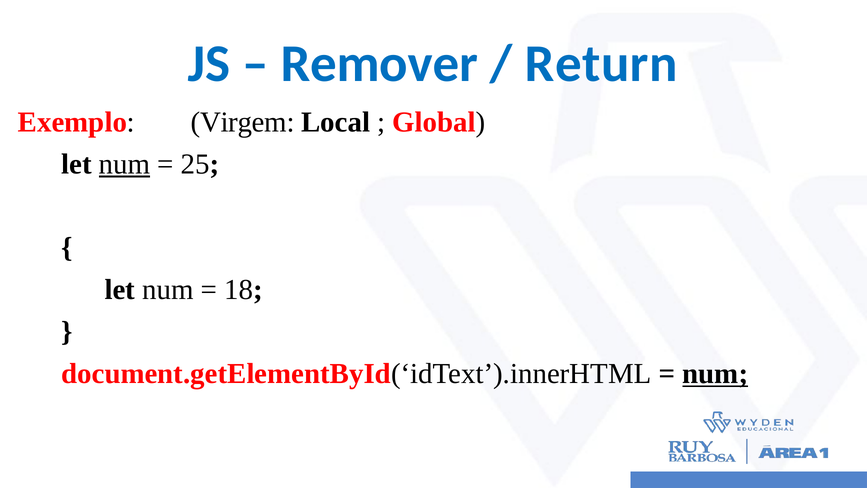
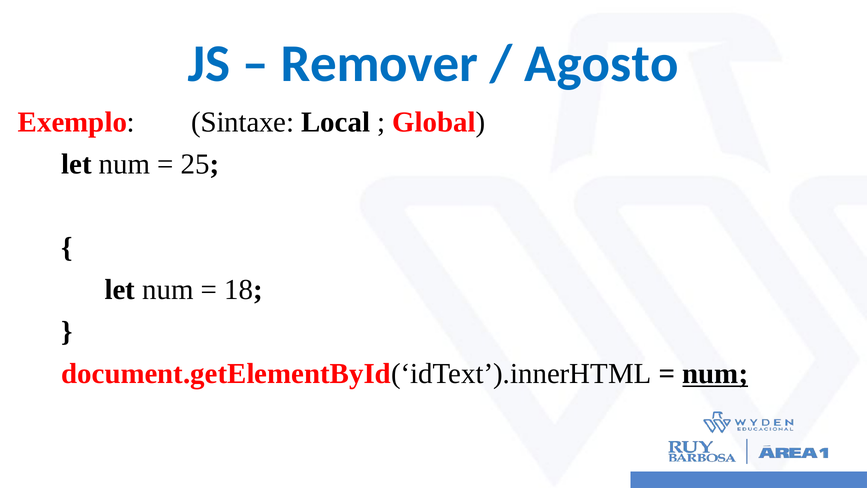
Return: Return -> Agosto (601, 64)
Virgem: Virgem -> Sintaxe (243, 122)
num underline: present -> none (125, 164)
